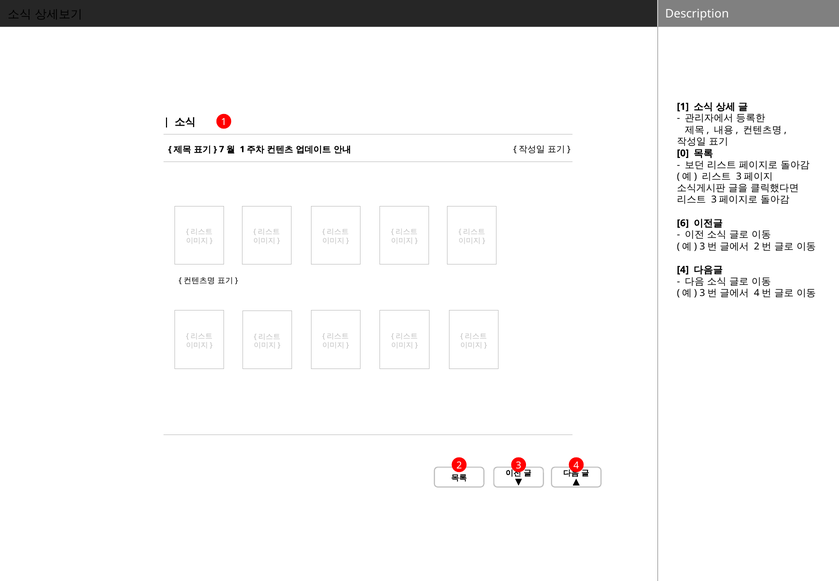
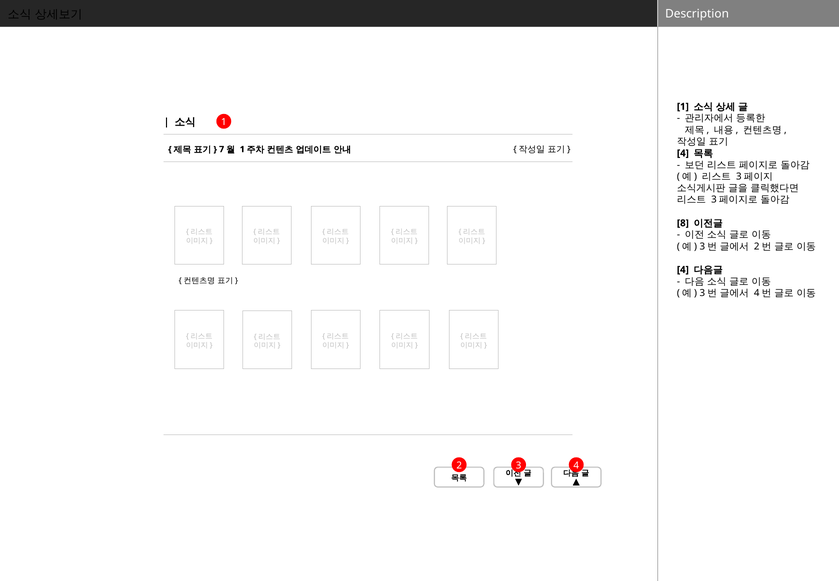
0: 0 -> 4 (683, 153)
6: 6 -> 8 (683, 223)
